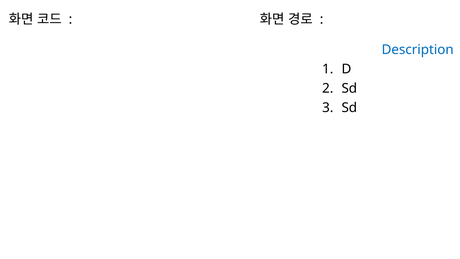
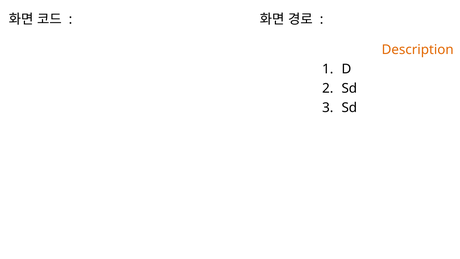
Description colour: blue -> orange (418, 50)
